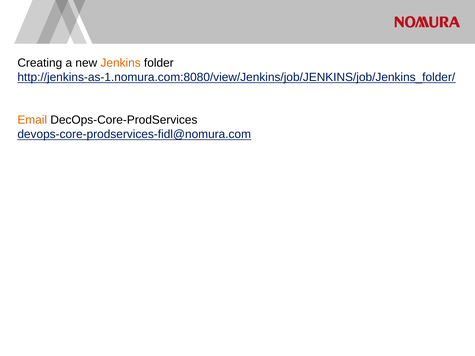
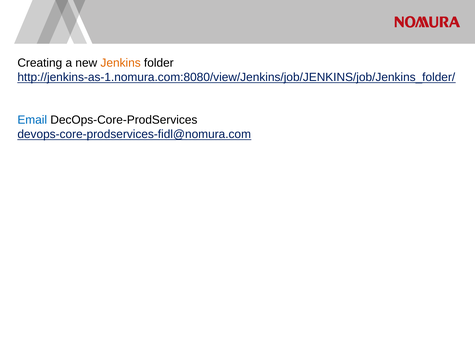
Email colour: orange -> blue (32, 120)
